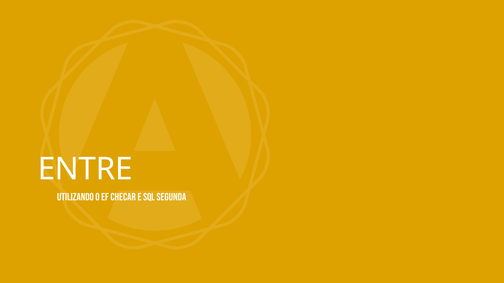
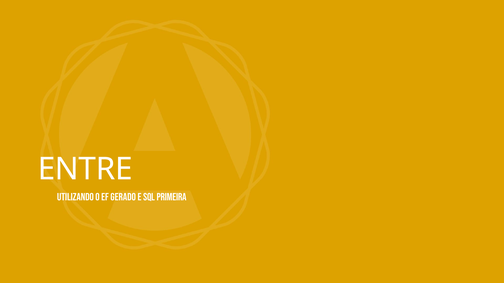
CHECAR: CHECAR -> GERADO (123, 197)
SEGUNDA: SEGUNDA -> PRIMEIRA (172, 197)
